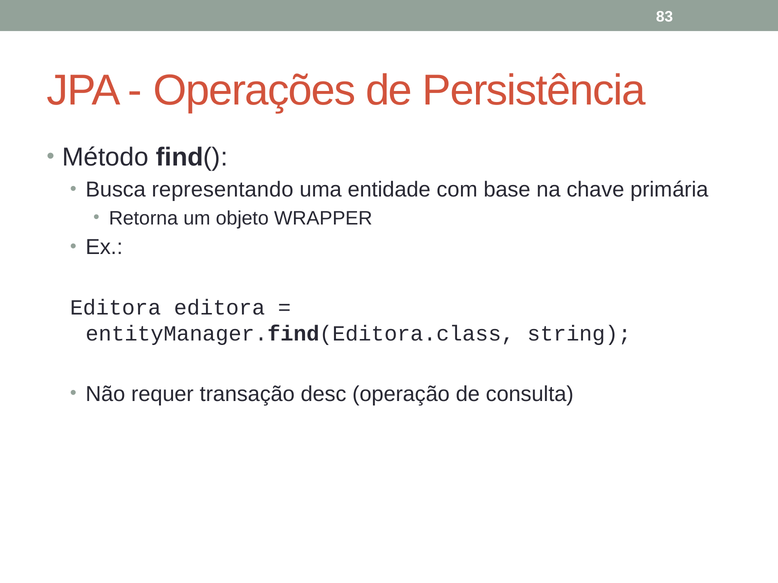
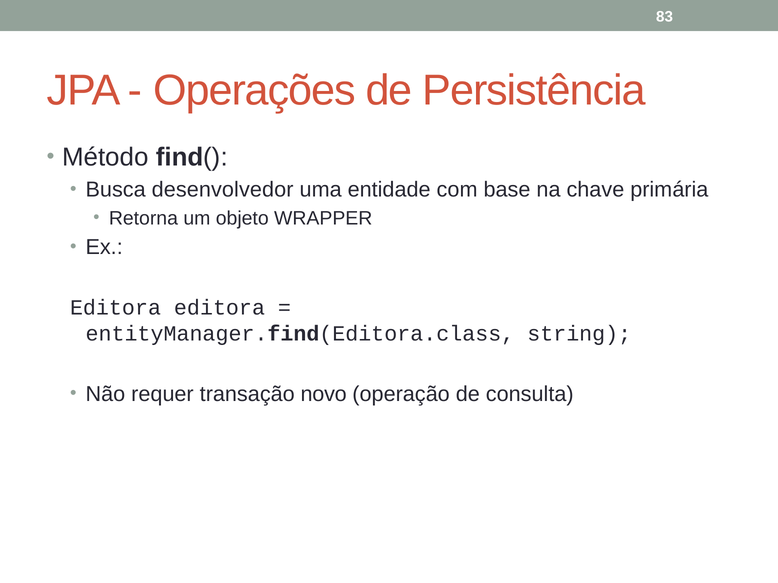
representando: representando -> desenvolvedor (223, 190)
desc: desc -> novo (324, 394)
